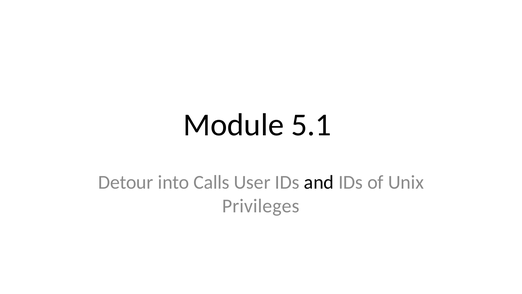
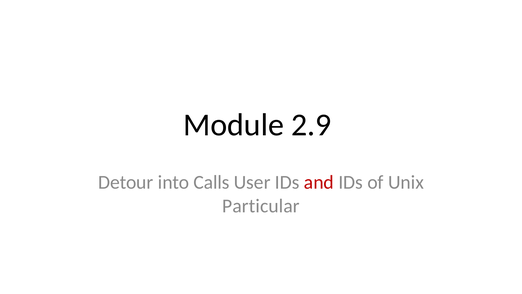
5.1: 5.1 -> 2.9 (311, 125)
and colour: black -> red (319, 182)
Privileges: Privileges -> Particular (261, 206)
